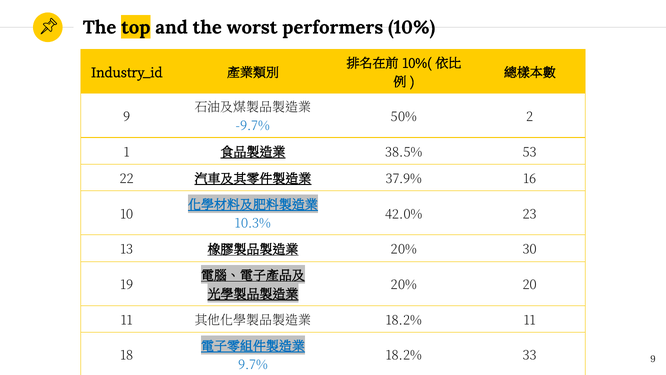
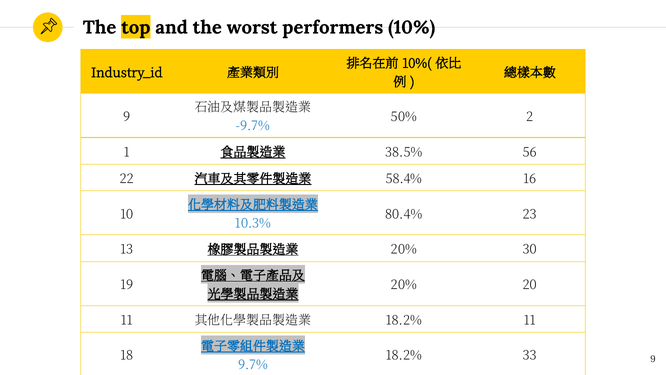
53: 53 -> 56 (530, 152)
37.9%: 37.9% -> 58.4% (404, 179)
42.0%: 42.0% -> 80.4% (404, 214)
